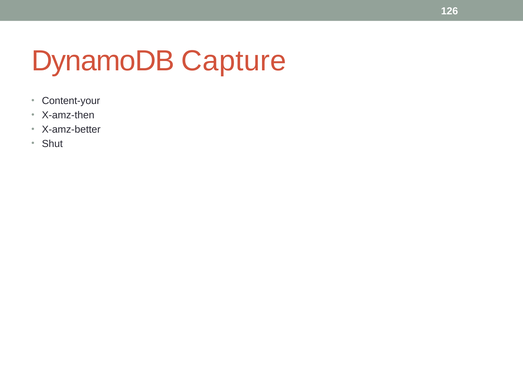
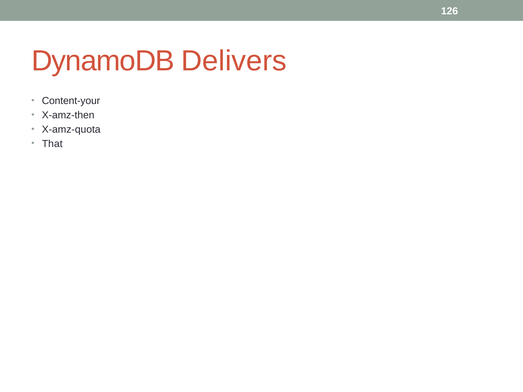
Capture: Capture -> Delivers (234, 61)
X-amz-better: X-amz-better -> X-amz-quota (71, 130)
Shut: Shut -> That (52, 144)
